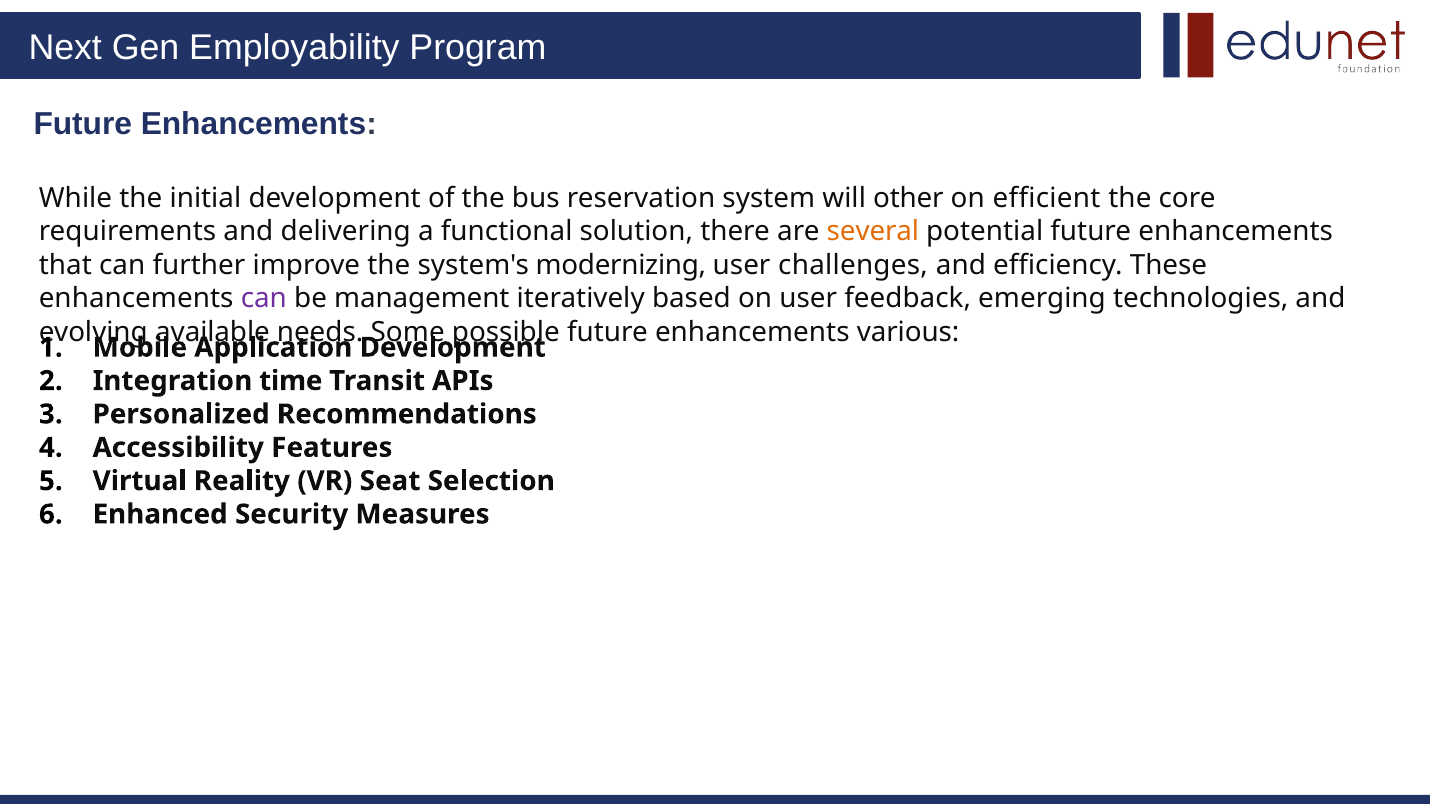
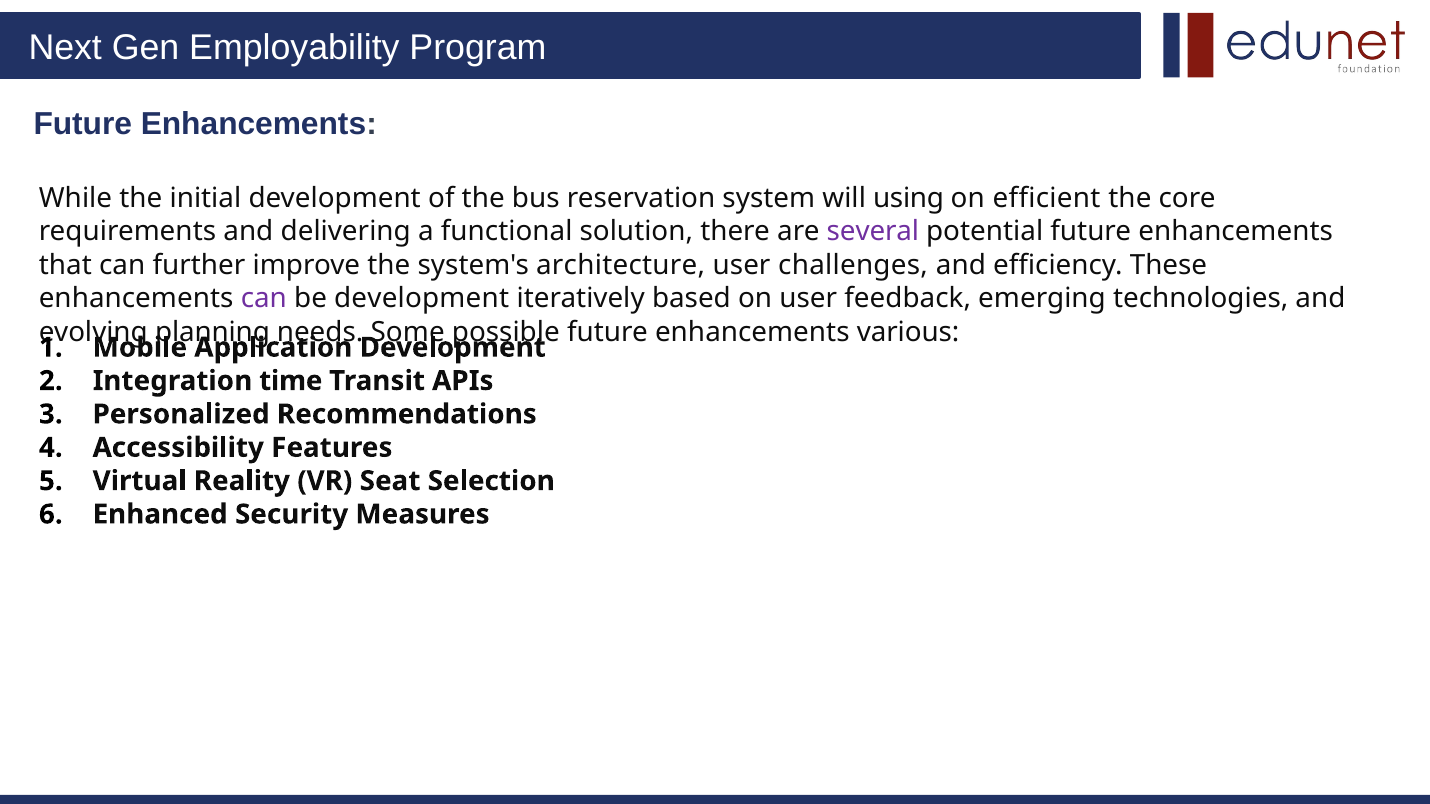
other: other -> using (908, 199)
several colour: orange -> purple (873, 232)
modernizing: modernizing -> architecture (621, 265)
be management: management -> development (422, 299)
available: available -> planning (213, 332)
